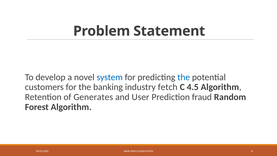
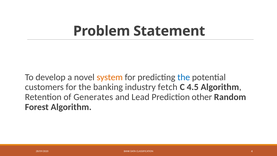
system colour: blue -> orange (110, 77)
User: User -> Lead (141, 97)
fraud: fraud -> other (202, 97)
